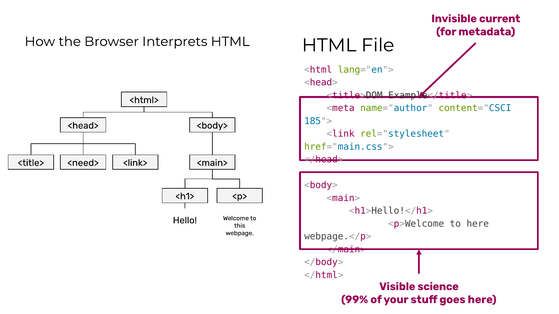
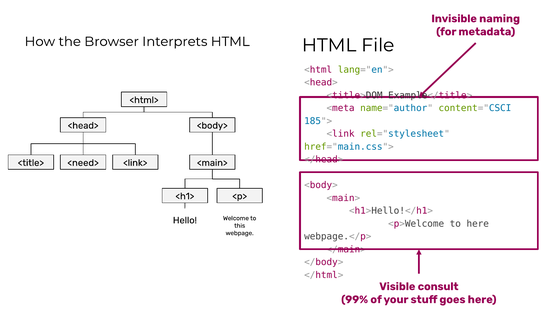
current: current -> naming (500, 19)
science: science -> consult (438, 287)
